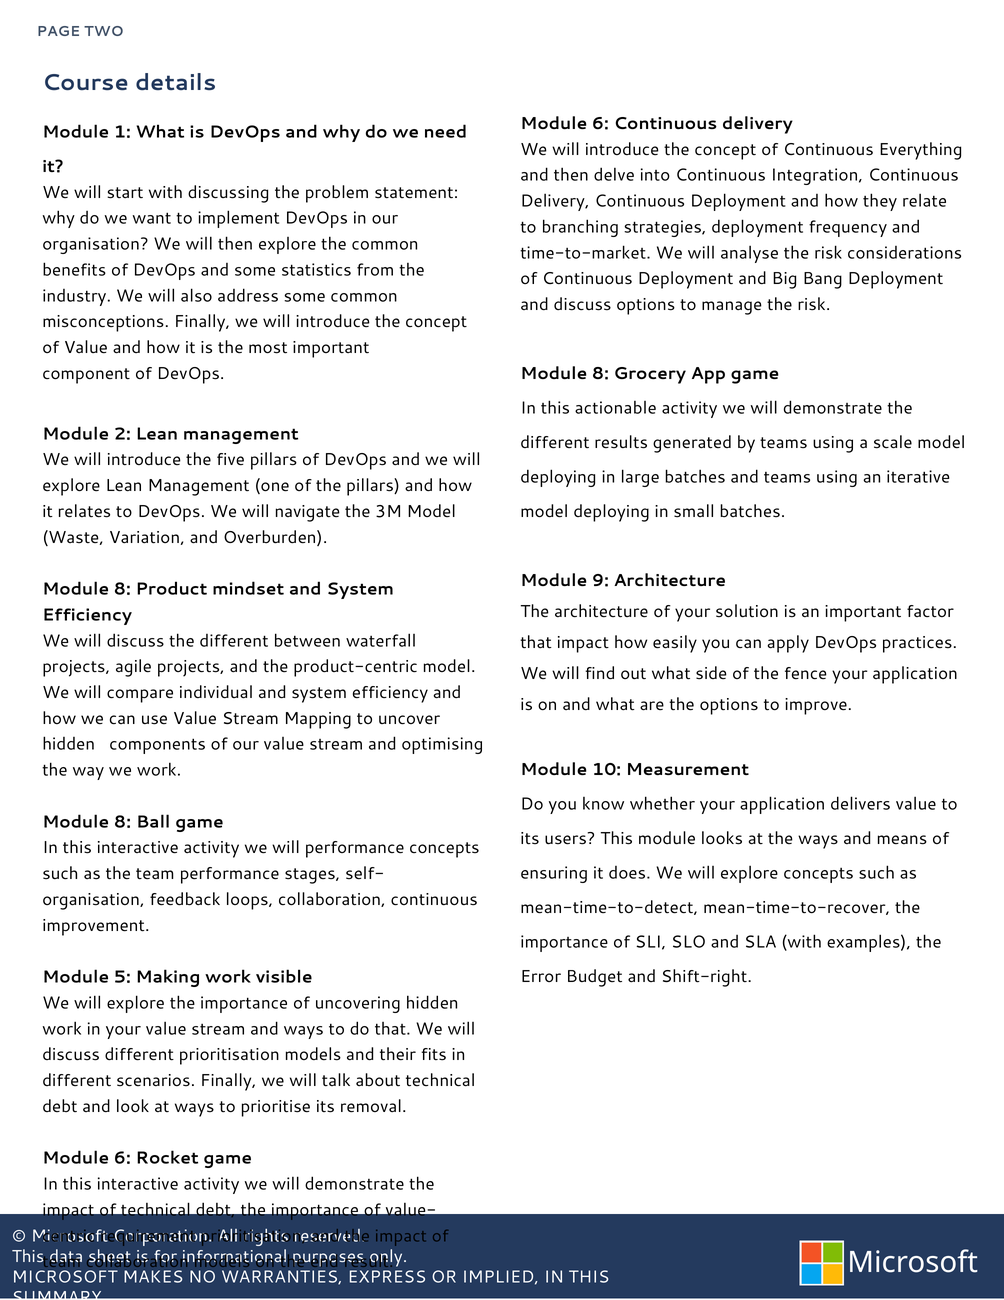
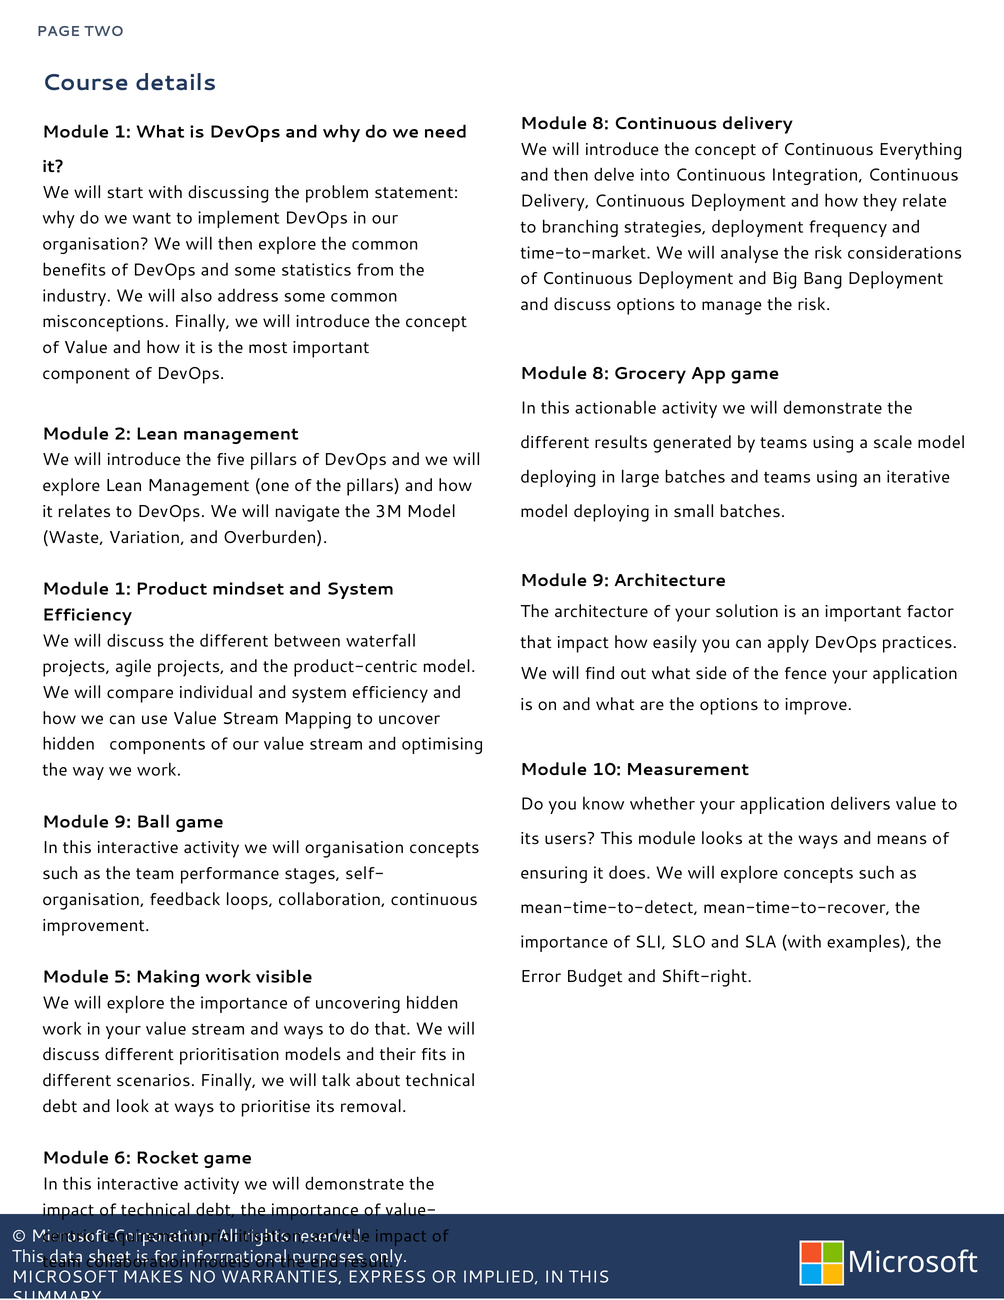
6: 6 -> 8 (600, 123)
8: 8 -> 1 (122, 589)
8: 8 -> 9 (122, 821)
will performance: performance -> organisation (355, 847)
